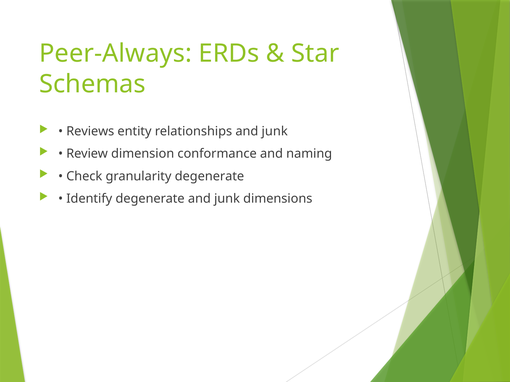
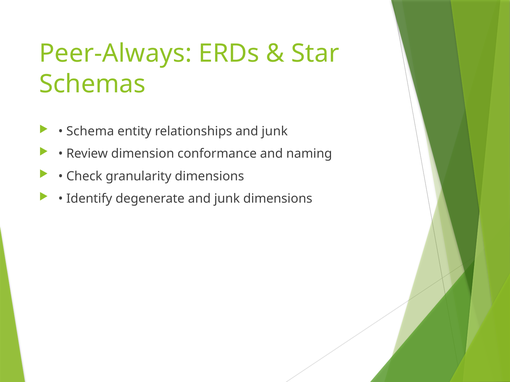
Reviews: Reviews -> Schema (90, 132)
granularity degenerate: degenerate -> dimensions (209, 176)
